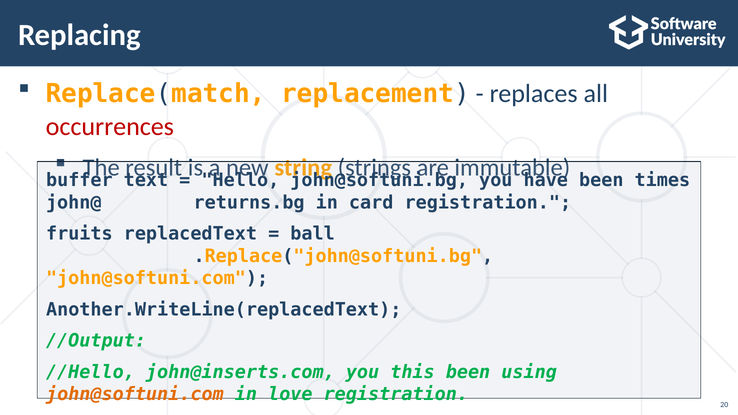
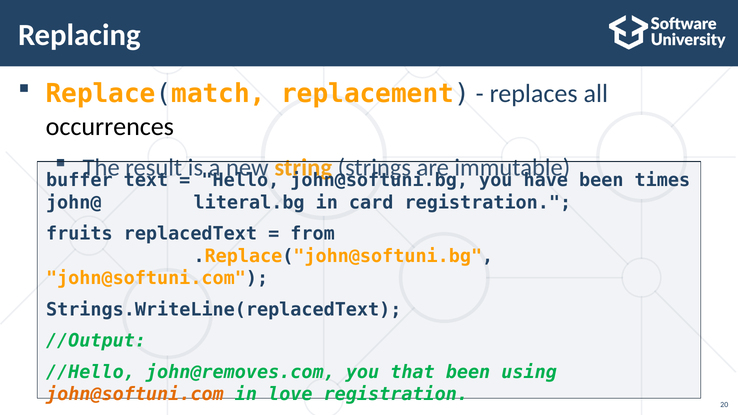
occurrences colour: red -> black (110, 127)
returns.bg: returns.bg -> literal.bg (249, 202)
ball: ball -> from (313, 234)
Another.WriteLine(replacedText: Another.WriteLine(replacedText -> Strings.WriteLine(replacedText (224, 310)
john@inserts.com: john@inserts.com -> john@removes.com (240, 372)
this: this -> that (412, 372)
